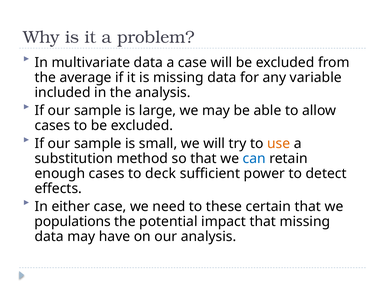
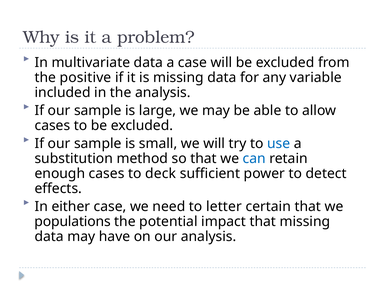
average: average -> positive (85, 78)
use colour: orange -> blue (279, 143)
these: these -> letter (224, 206)
